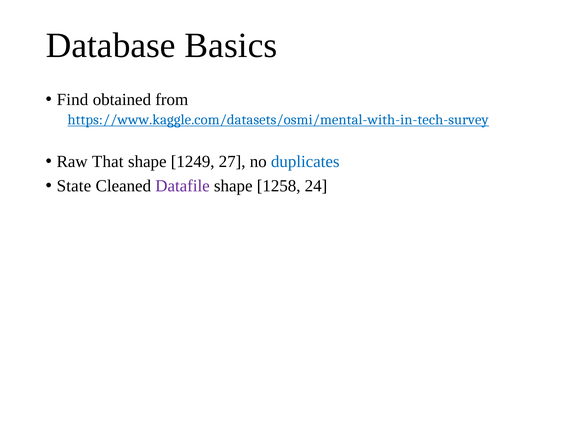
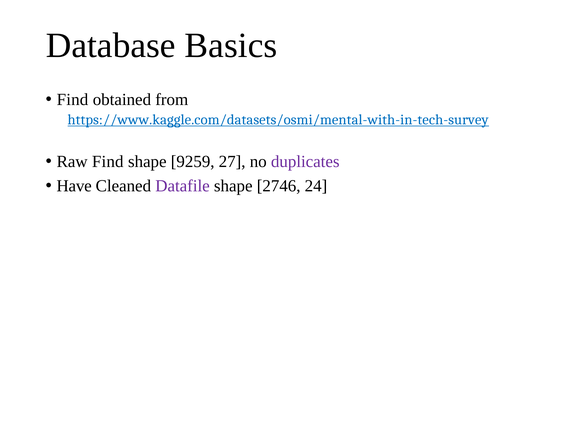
Raw That: That -> Find (108, 161)
1249: 1249 -> 9259 (193, 161)
duplicates colour: blue -> purple (305, 161)
State: State -> Have (74, 186)
1258: 1258 -> 2746 (279, 186)
